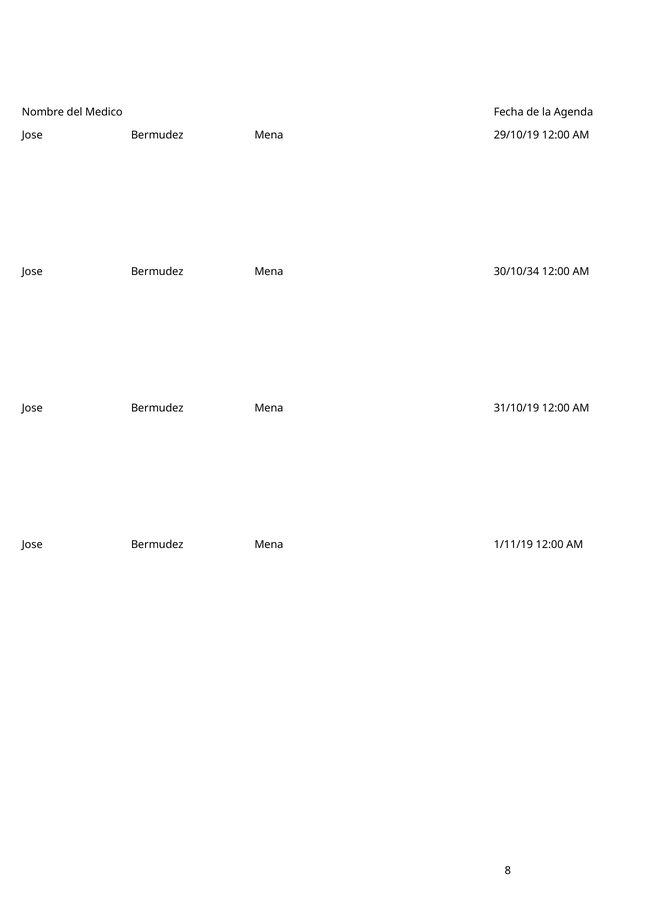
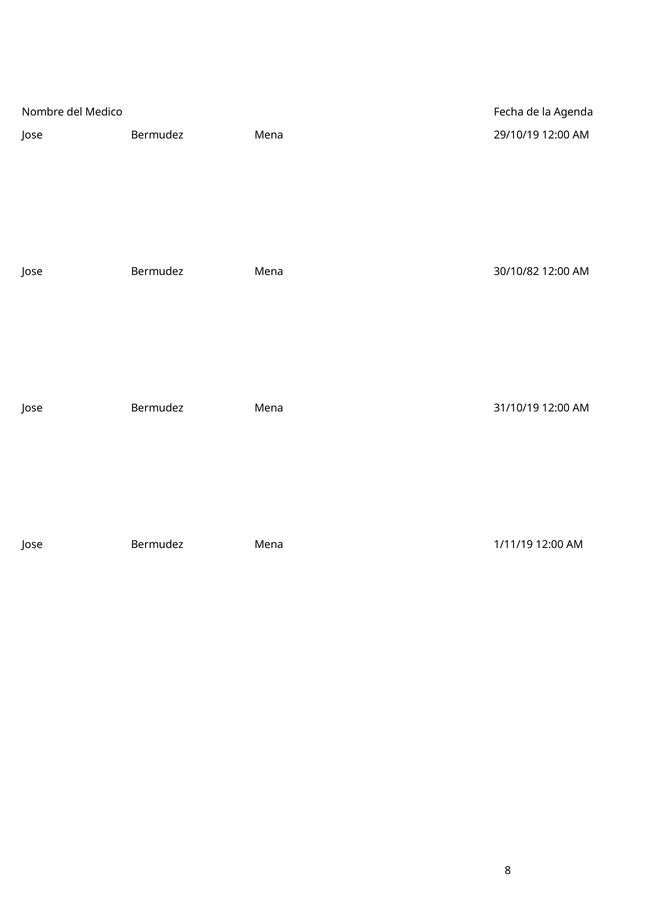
30/10/34: 30/10/34 -> 30/10/82 (516, 272)
